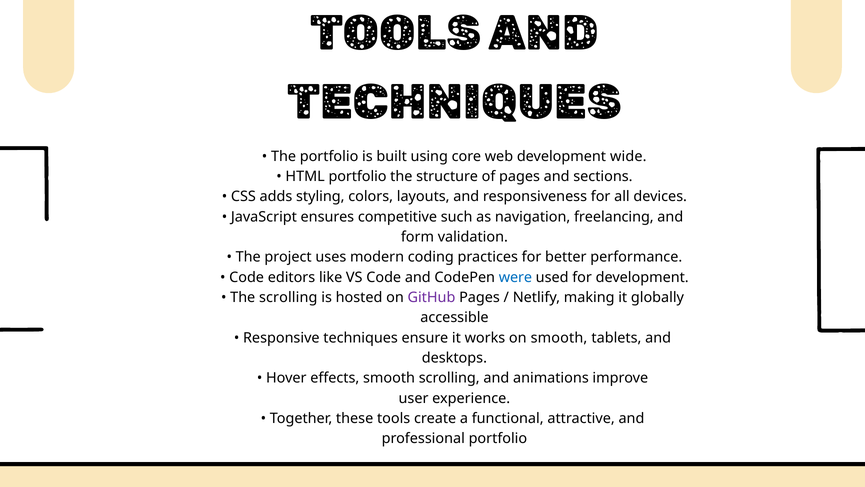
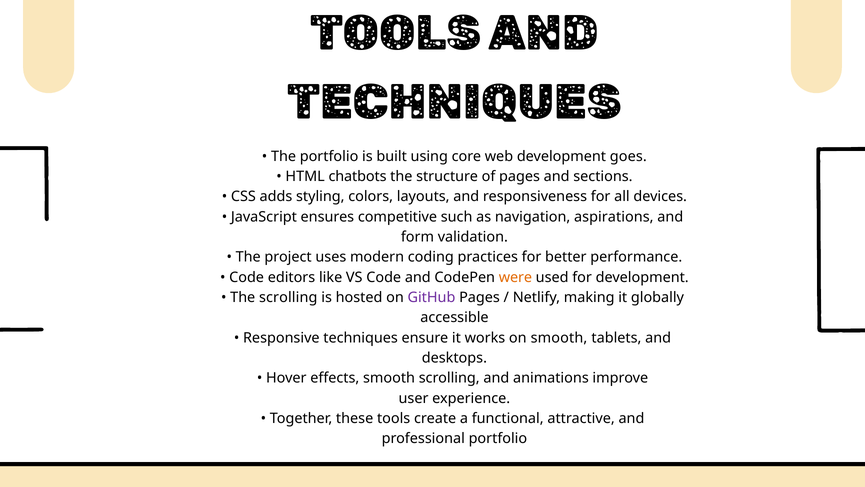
wide: wide -> goes (628, 156)
HTML portfolio: portfolio -> chatbots (358, 176)
freelancing: freelancing -> aspirations (614, 217)
were colour: blue -> orange (515, 277)
